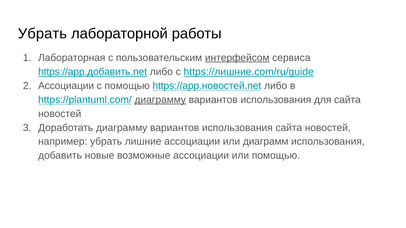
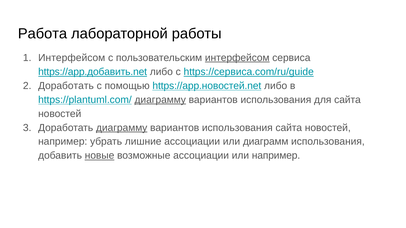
Убрать: Убрать -> Работа (43, 34)
Лабораторная: Лабораторная -> Интерфейсом (72, 58)
https://лишние.com/ru/guide: https://лишние.com/ru/guide -> https://сервиса.com/ru/guide (249, 72)
Ассоциации: Ассоциации -> Доработать (66, 86)
диаграмму underline: none -> present (122, 128)
новые underline: none -> present (100, 156)
или помощью: помощью -> например (276, 156)
